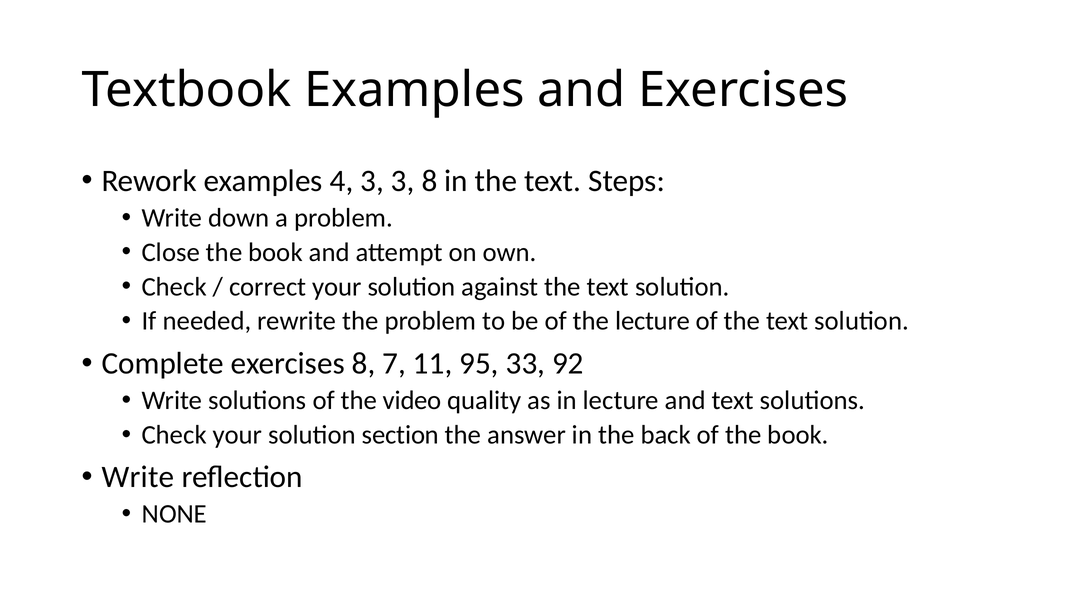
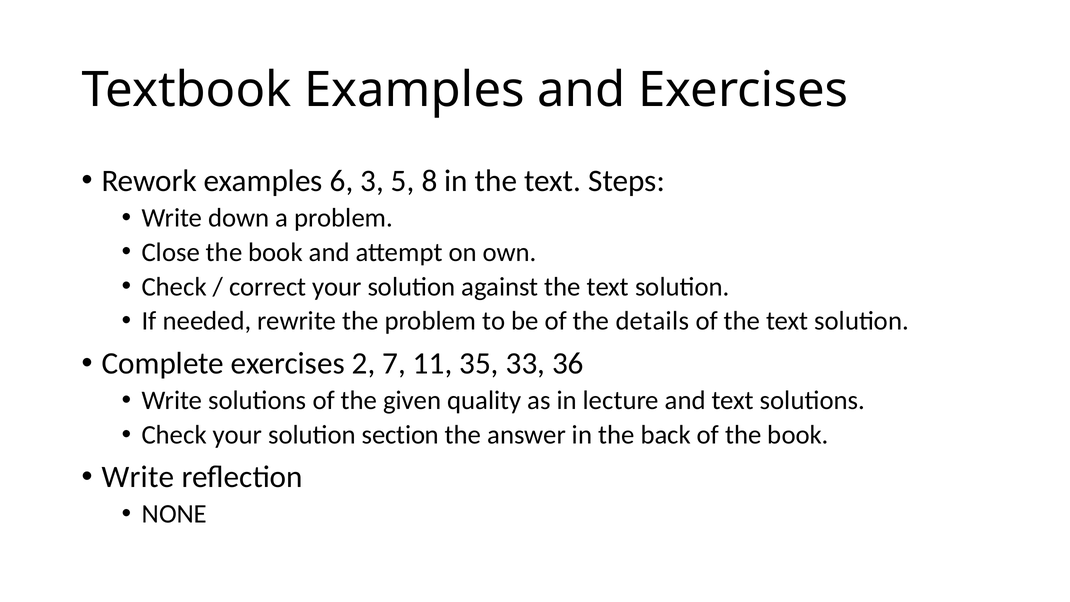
4: 4 -> 6 (342, 181)
3 3: 3 -> 5 (403, 181)
the lecture: lecture -> details (652, 321)
exercises 8: 8 -> 2 (364, 363)
95: 95 -> 35 (479, 363)
92: 92 -> 36 (568, 363)
video: video -> given (412, 400)
